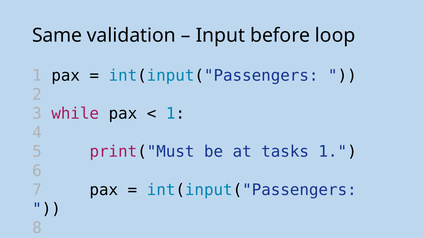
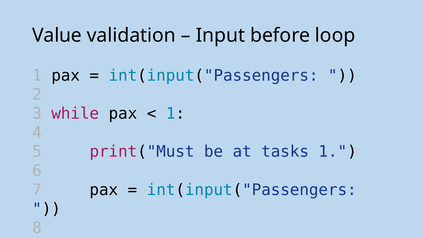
Same: Same -> Value (57, 36)
